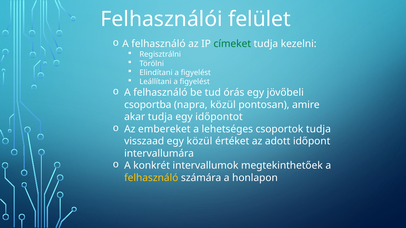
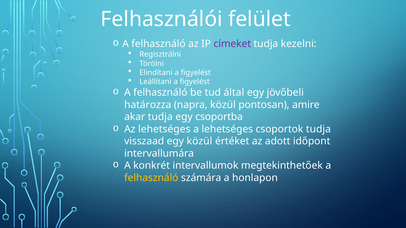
címeket colour: green -> purple (232, 44)
órás: órás -> által (234, 93)
csoportba: csoportba -> határozza (148, 105)
időpontot: időpontot -> csoportba (219, 117)
Az embereket: embereket -> lehetséges (164, 129)
